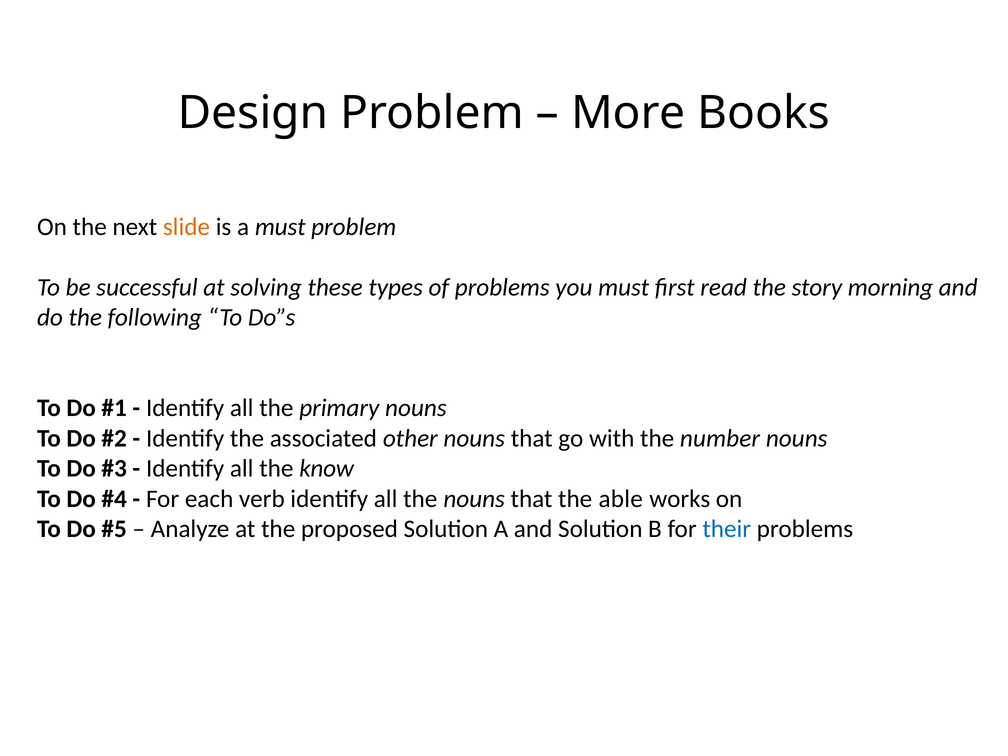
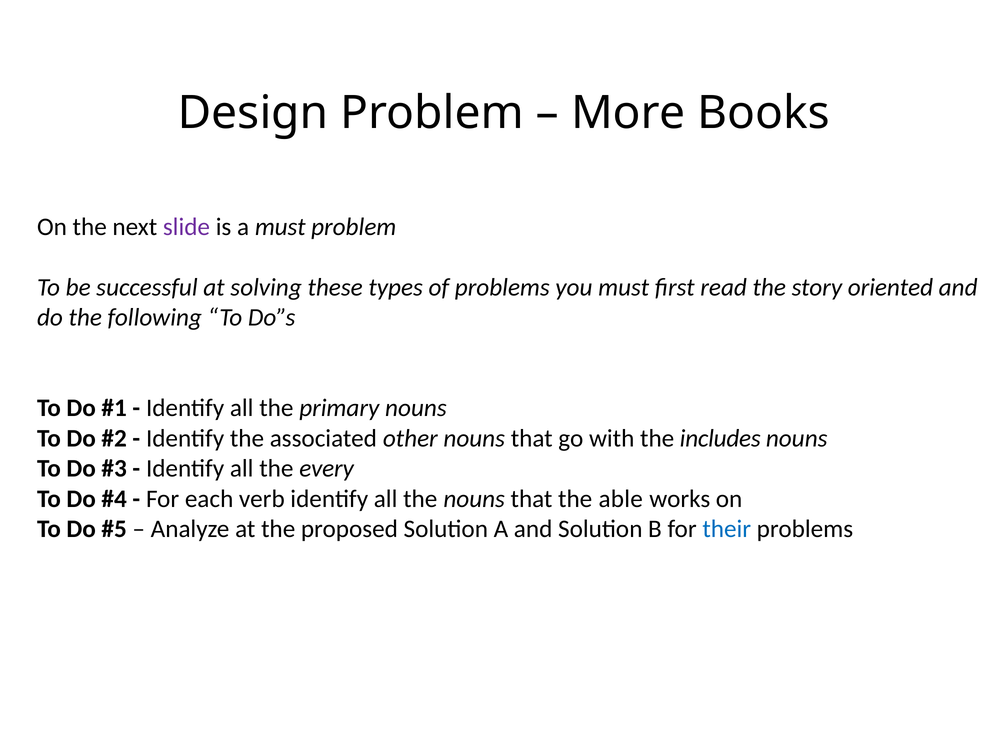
slide colour: orange -> purple (186, 227)
morning: morning -> oriented (890, 287)
number: number -> includes (720, 438)
know: know -> every (327, 469)
